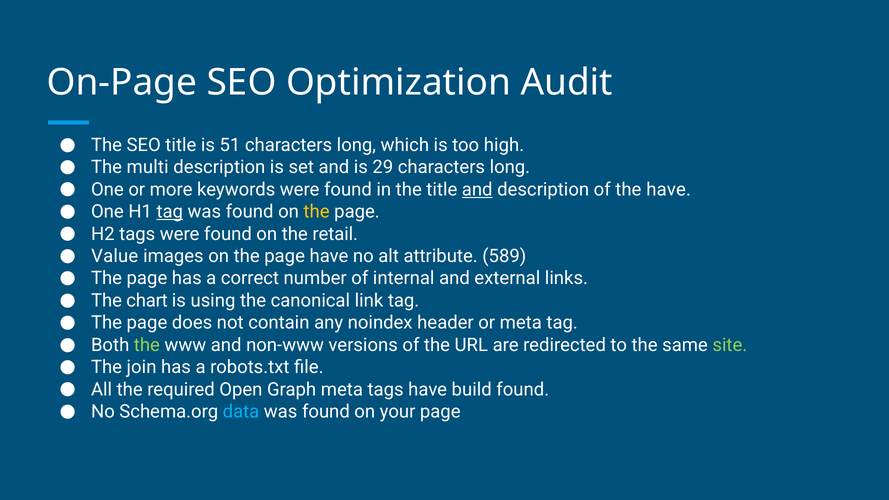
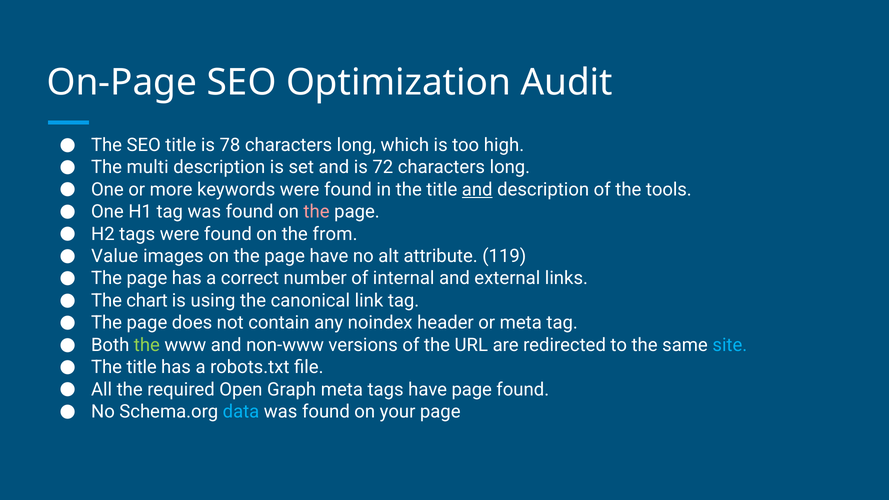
51: 51 -> 78 (230, 145)
29: 29 -> 72 (383, 167)
the have: have -> tools (669, 190)
tag underline: present -> none (170, 212)
the colour: yellow -> pink (317, 212)
retail: retail -> from (335, 234)
589: 589 -> 119 (504, 256)
site colour: light green -> light blue (730, 345)
join: join -> title (142, 367)
have build: build -> page (472, 390)
